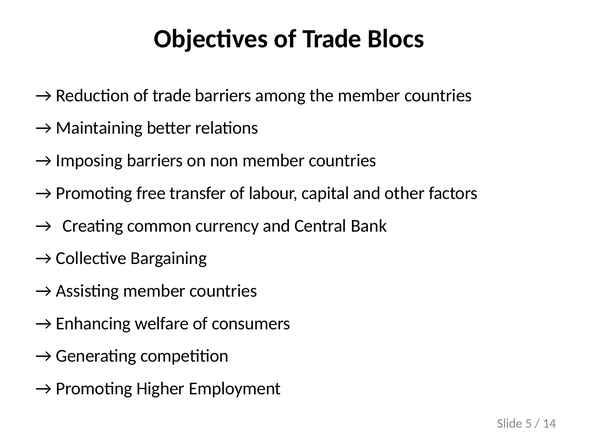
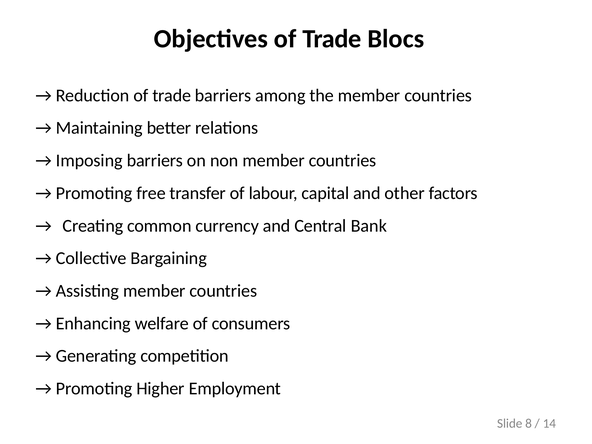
5: 5 -> 8 (529, 424)
